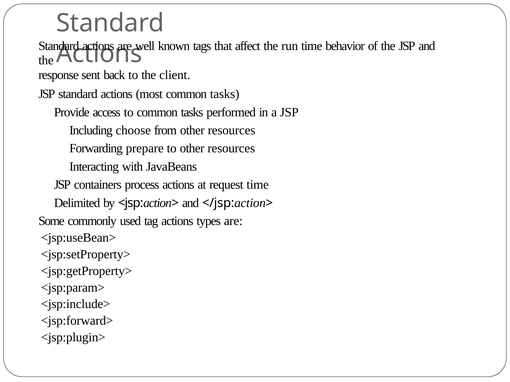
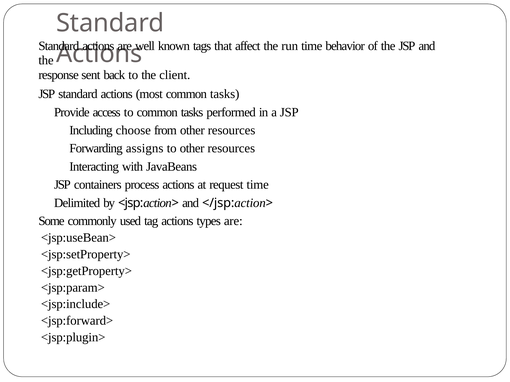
prepare: prepare -> assigns (145, 149)
